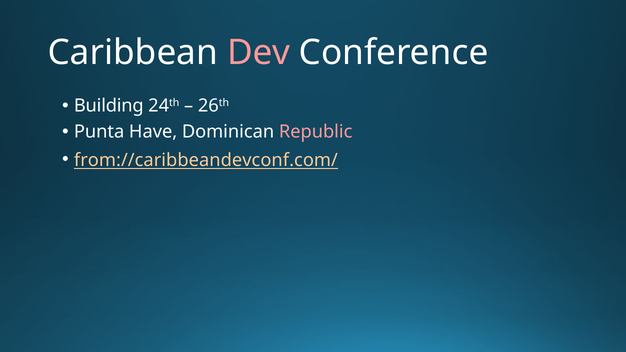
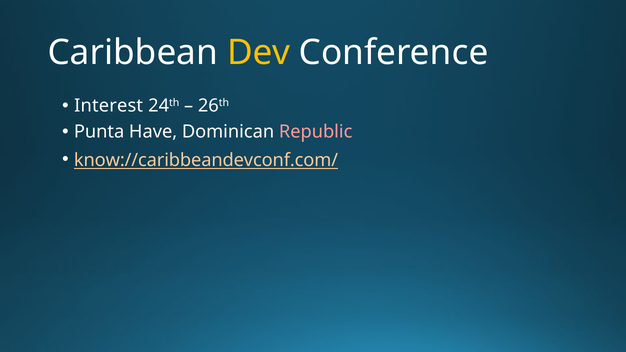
Dev colour: pink -> yellow (259, 53)
Building: Building -> Interest (109, 106)
from://caribbeandevconf.com/: from://caribbeandevconf.com/ -> know://caribbeandevconf.com/ (206, 160)
